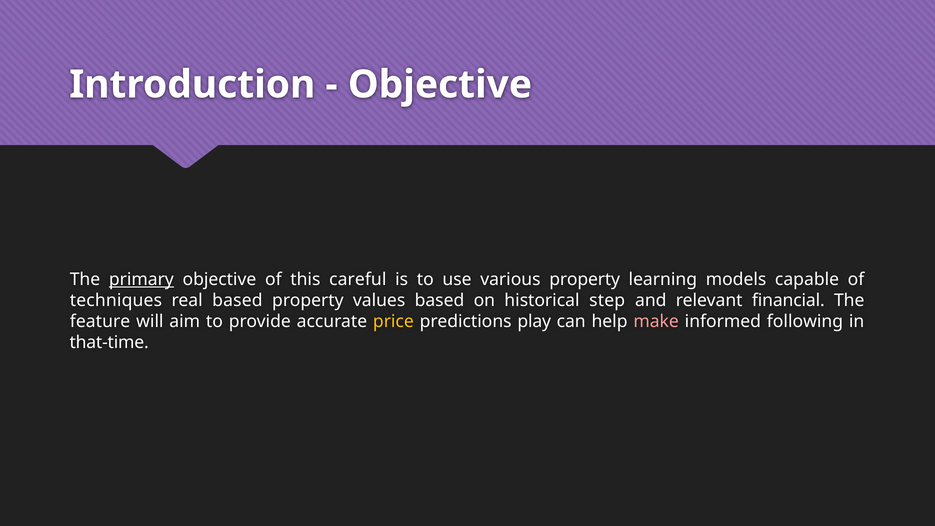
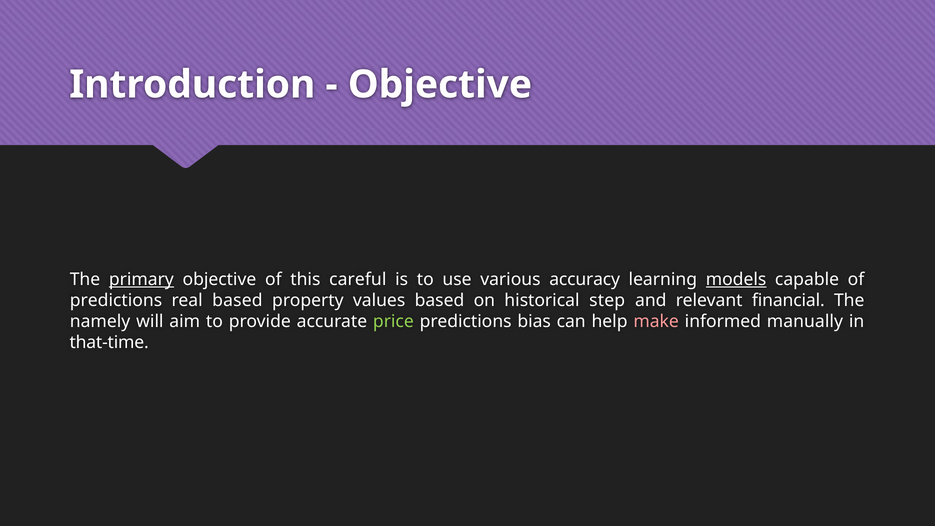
various property: property -> accuracy (585, 280)
models underline: none -> present (736, 280)
techniques: techniques -> predictions (116, 301)
feature: feature -> namely (100, 322)
price colour: yellow -> light green (393, 322)
play: play -> bias (534, 322)
following: following -> manually (805, 322)
